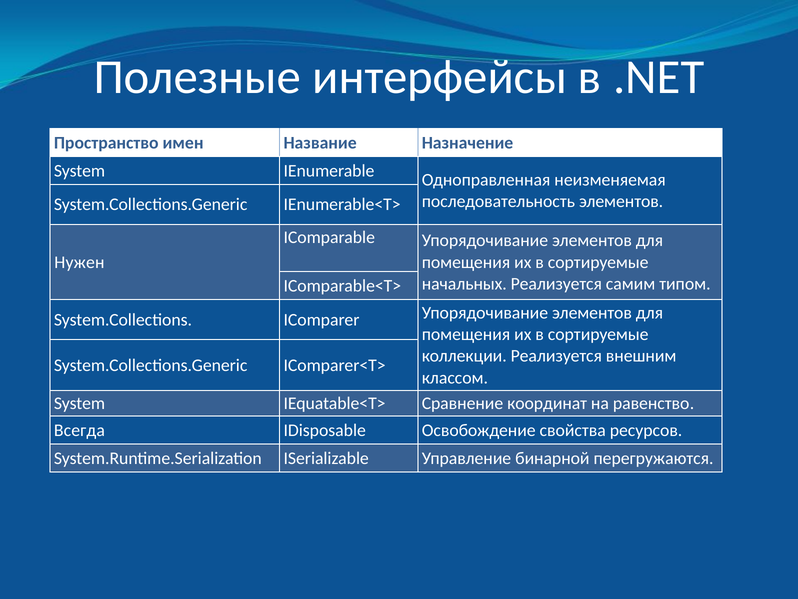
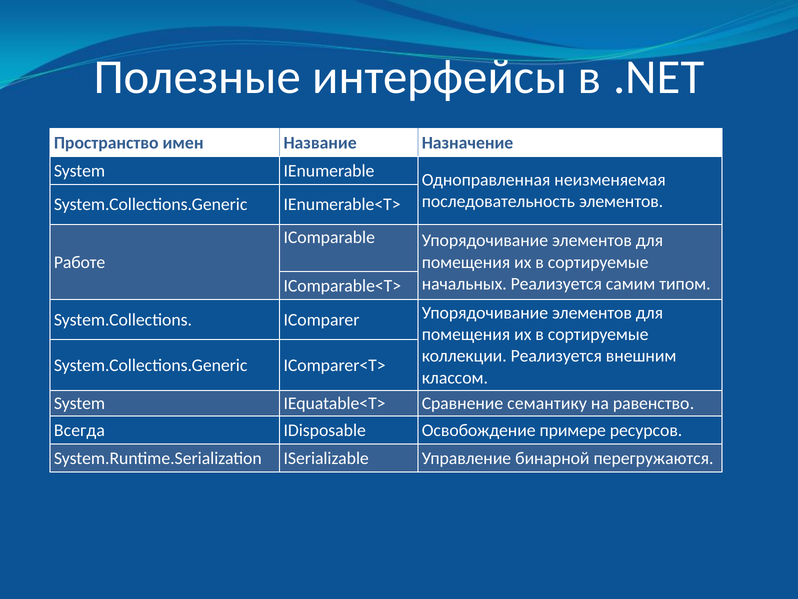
Нужен: Нужен -> Работе (80, 262)
координат: координат -> семантику (547, 403)
свойства: свойства -> примере (573, 430)
